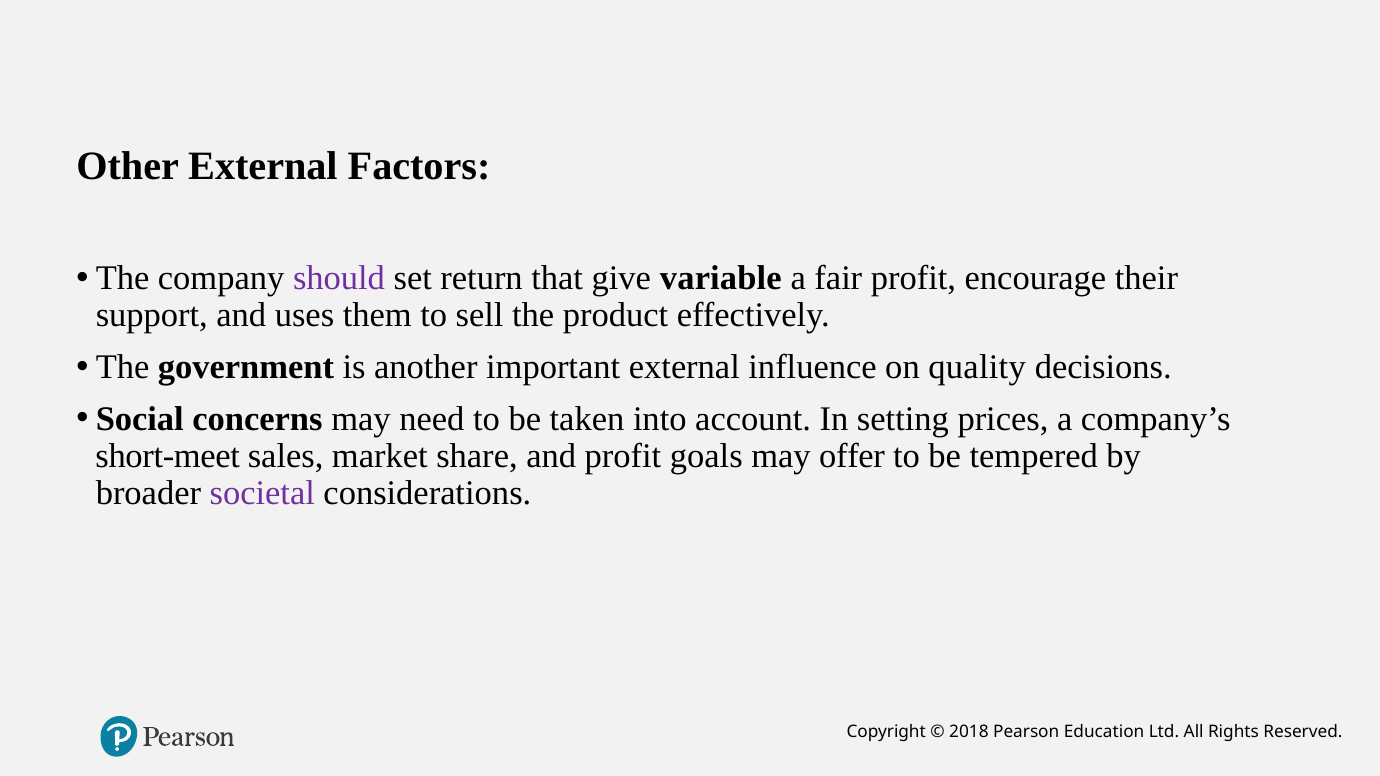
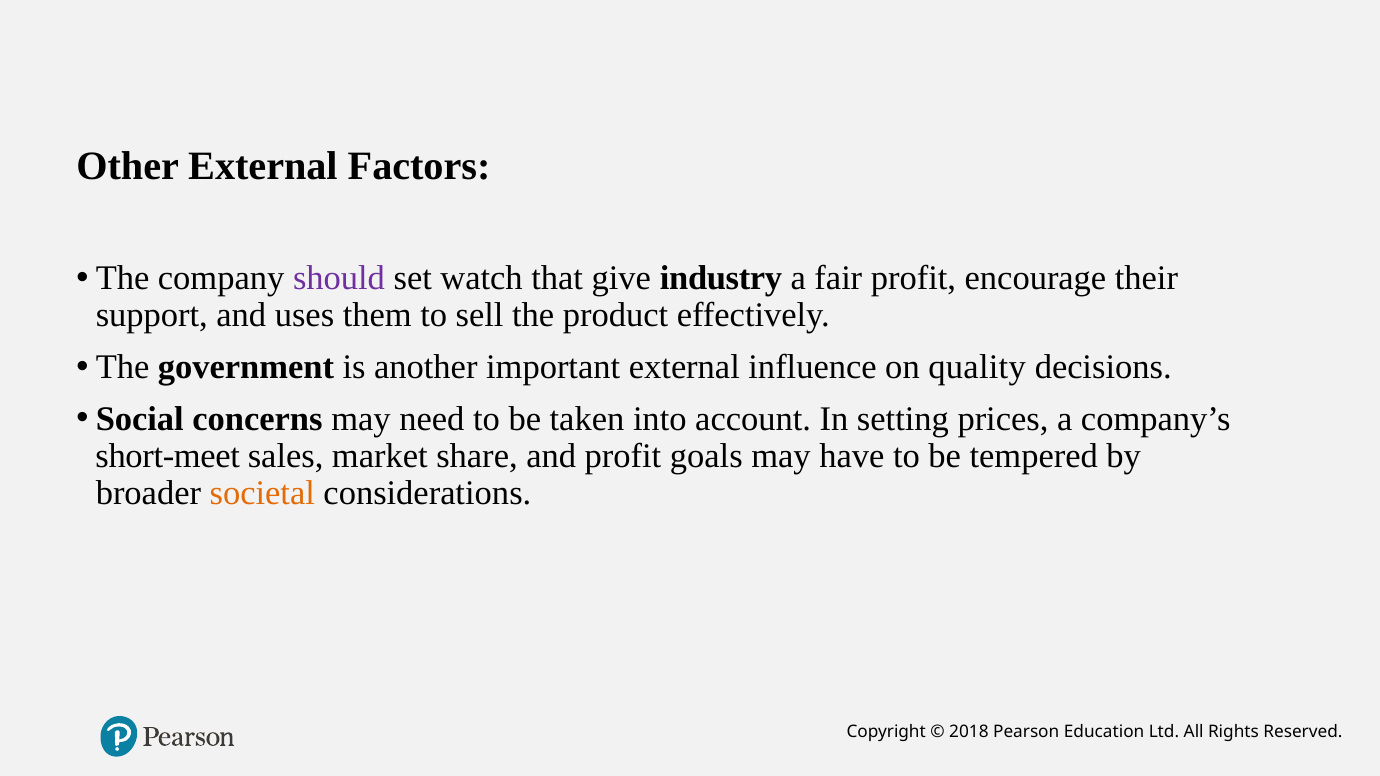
return: return -> watch (482, 278)
variable: variable -> industry (721, 278)
offer: offer -> have (852, 456)
societal colour: purple -> orange (262, 493)
